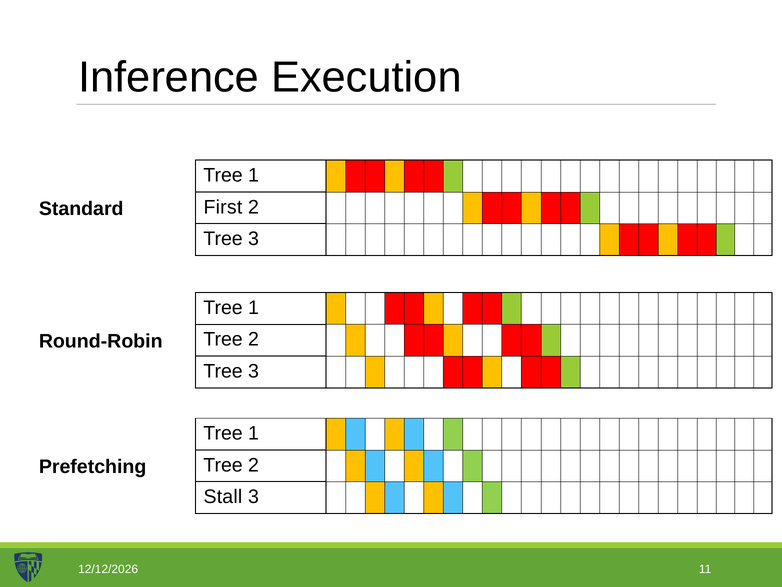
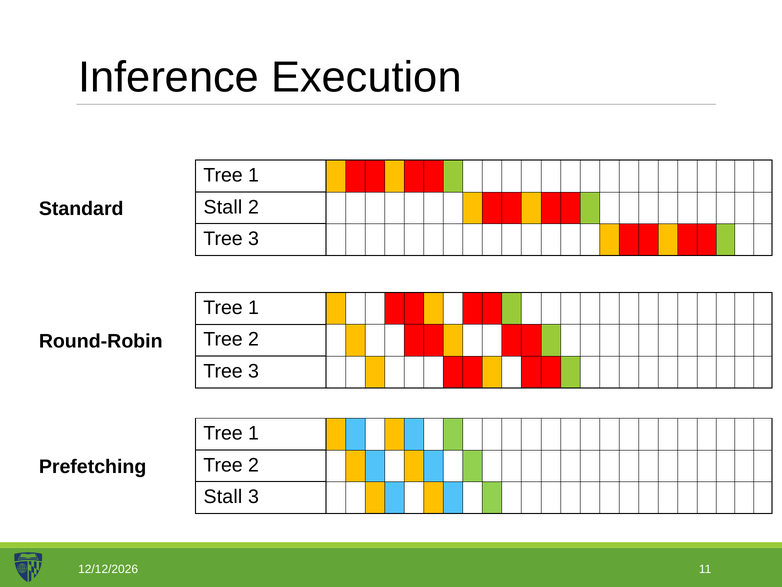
First: First -> Stall (223, 207)
